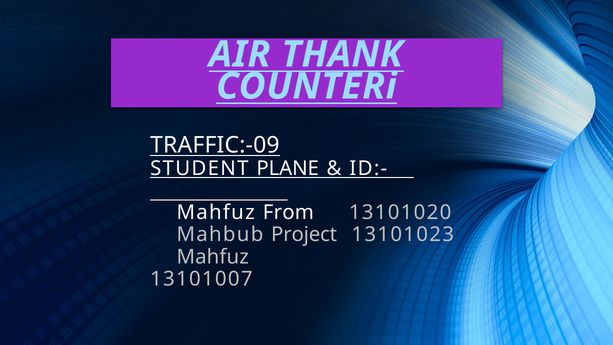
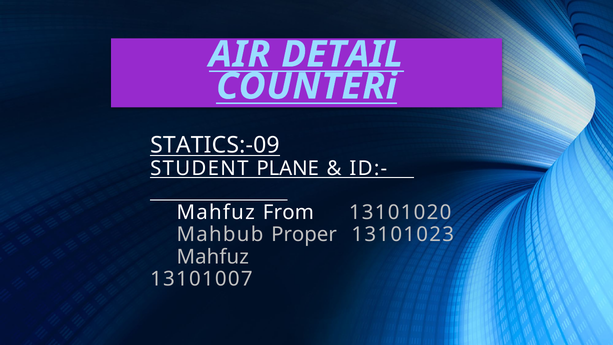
THANK: THANK -> DETAIL (342, 54)
TRAFFIC:-09: TRAFFIC:-09 -> STATICS:-09 (215, 145)
Project: Project -> Proper (304, 235)
